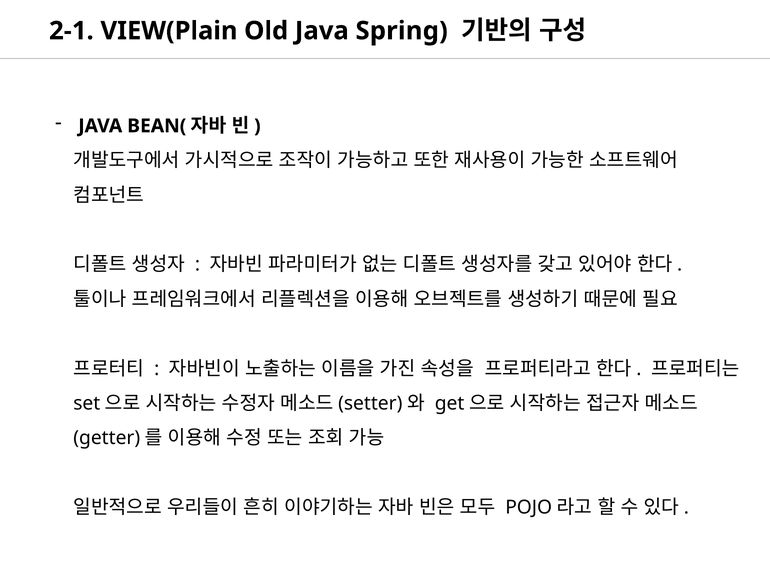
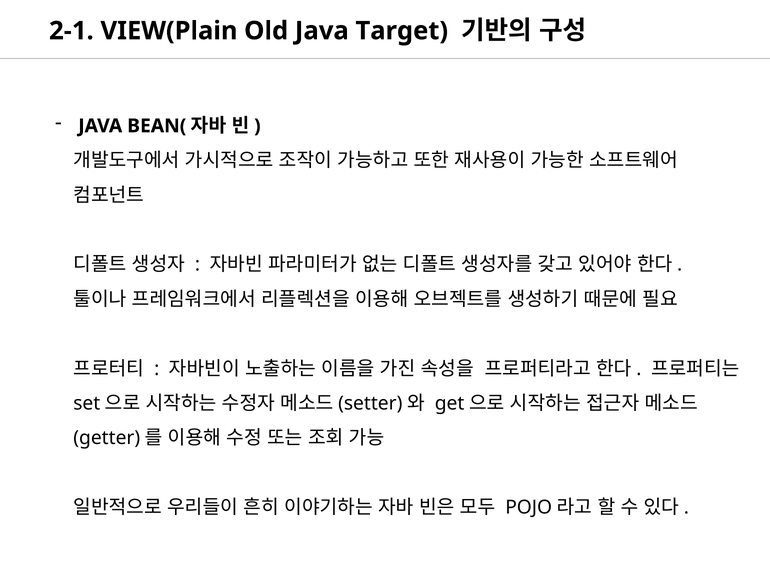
Spring: Spring -> Target (402, 31)
